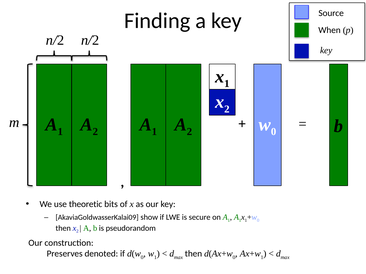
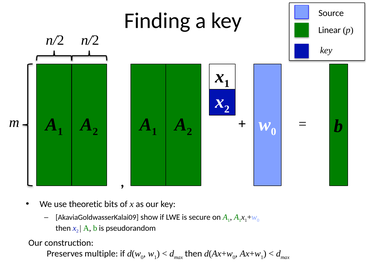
When: When -> Linear (330, 30)
denoted: denoted -> multiple (101, 254)
